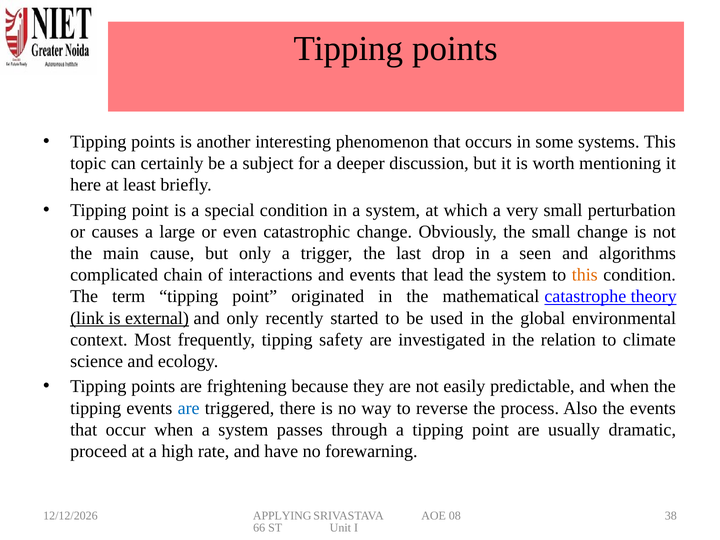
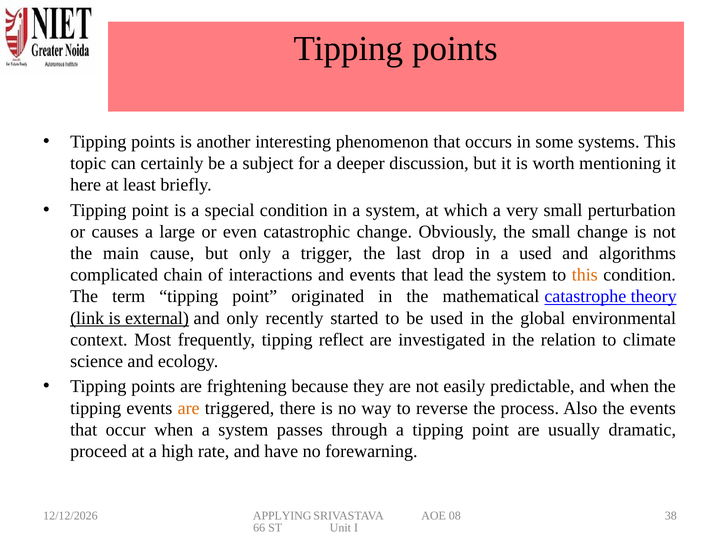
a seen: seen -> used (535, 253)
safety: safety -> reflect (341, 340)
are colour: blue -> orange (189, 408)
